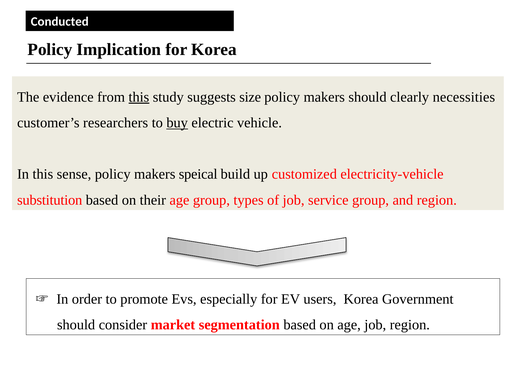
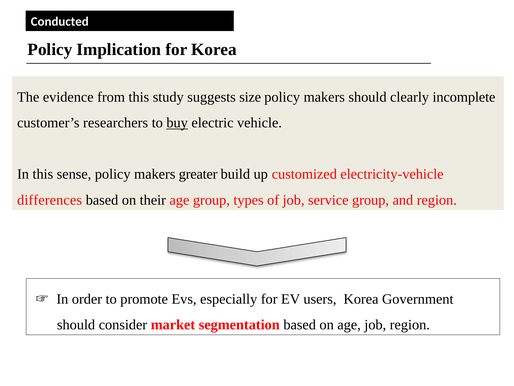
this underline: present -> none (139, 97)
necessities: necessities -> incomplete (464, 97)
speical: speical -> greater (198, 174)
substitution: substitution -> differences (50, 200)
